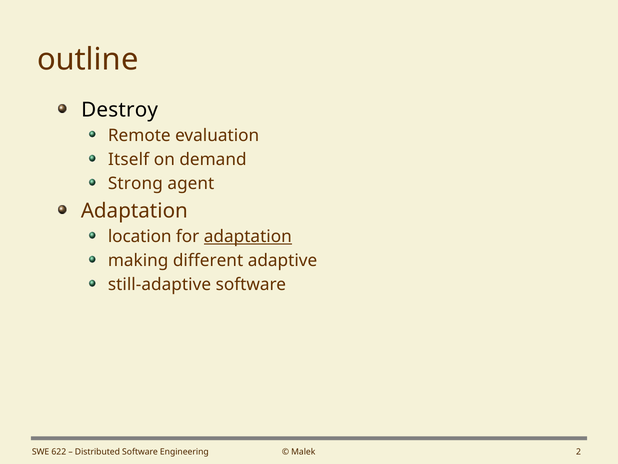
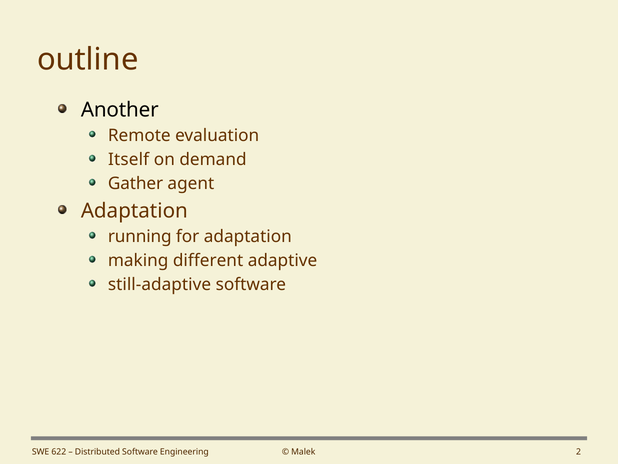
Destroy: Destroy -> Another (120, 110)
Strong: Strong -> Gather (136, 184)
location: location -> running (140, 236)
adaptation underline: present -> none (248, 236)
